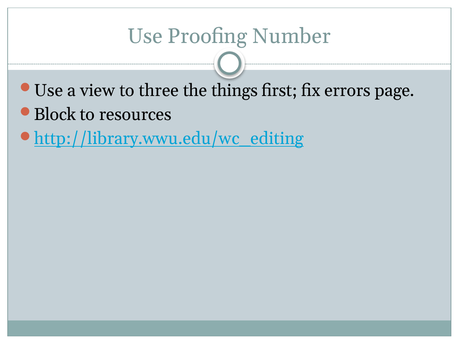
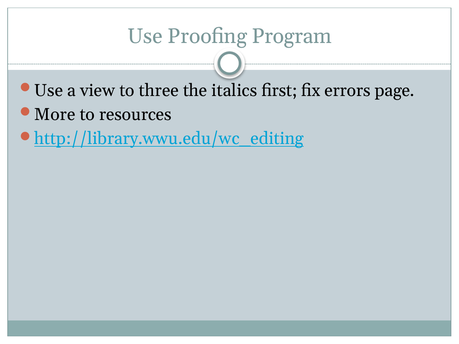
Number: Number -> Program (292, 36)
things: things -> italics (234, 90)
Block: Block -> More (55, 115)
